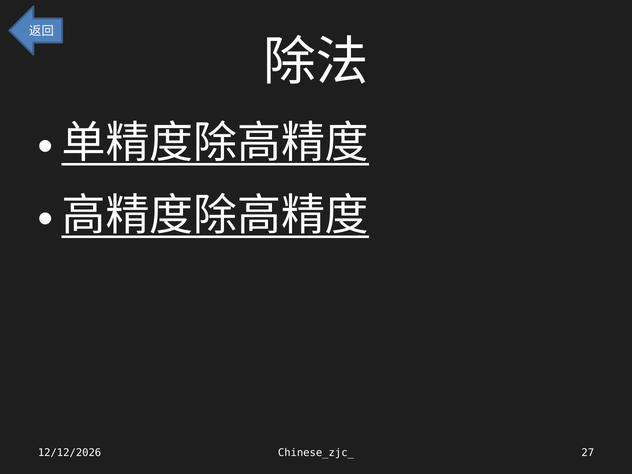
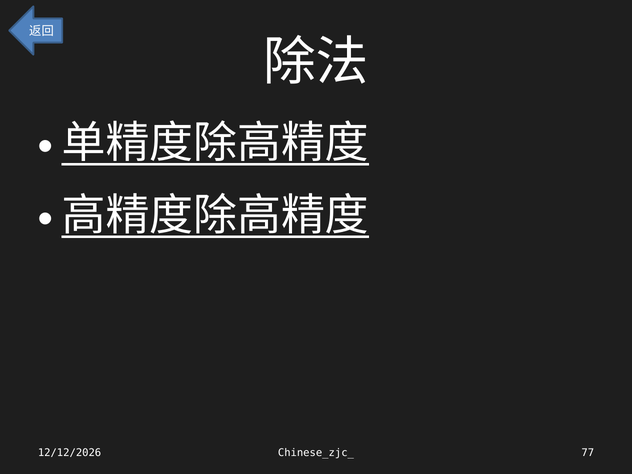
27: 27 -> 77 (588, 453)
